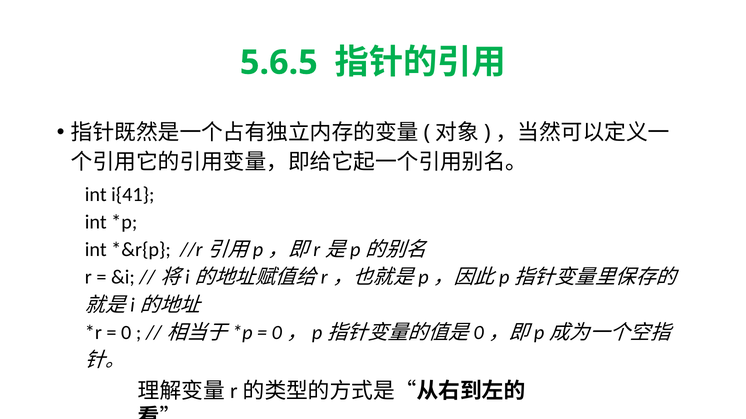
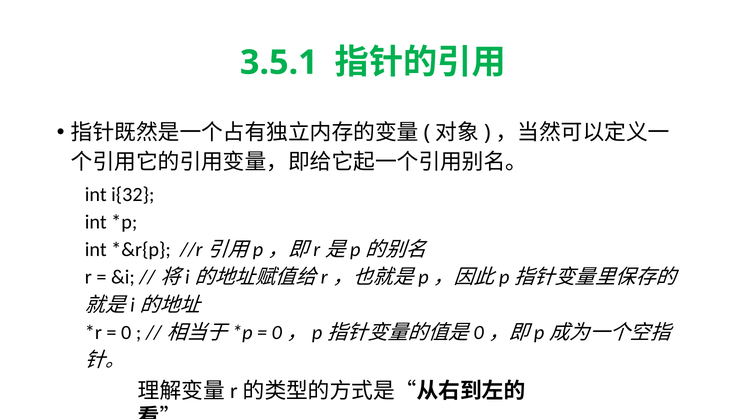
5.6.5: 5.6.5 -> 3.5.1 (279, 63)
i{41: i{41 -> i{32 (133, 195)
